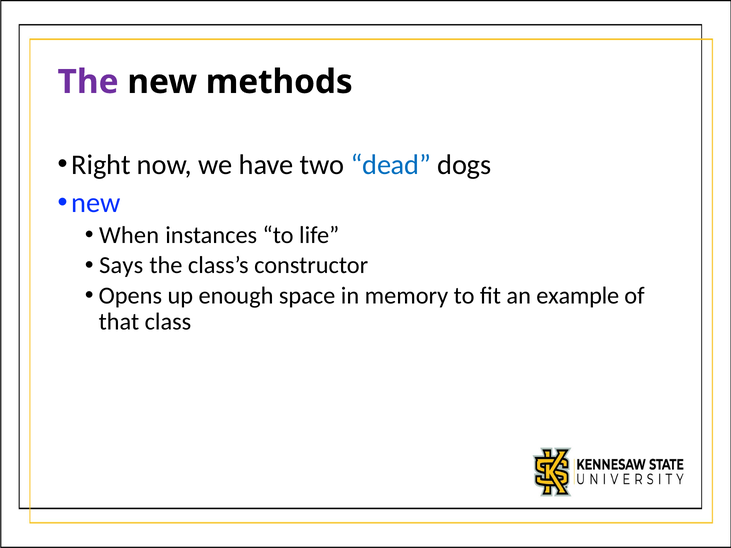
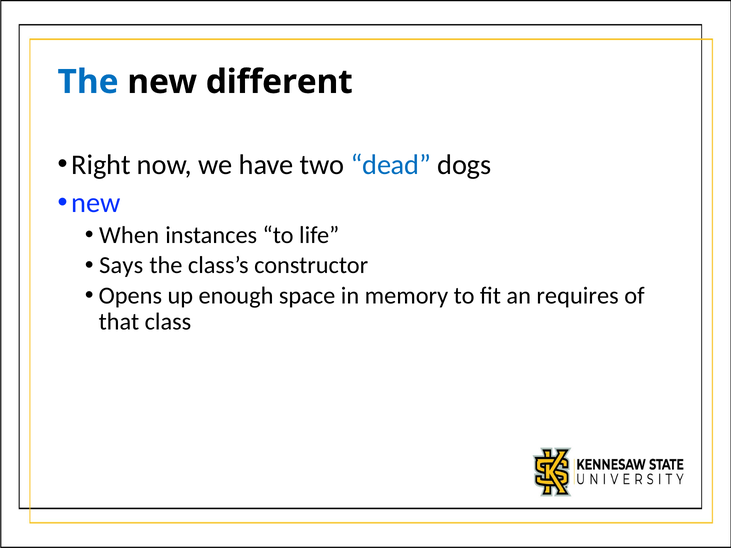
The colour: purple -> blue (88, 82)
methods: methods -> different (279, 82)
example: example -> requires (578, 296)
